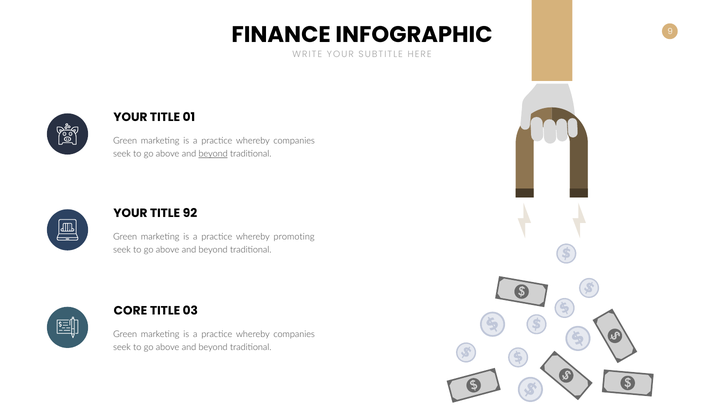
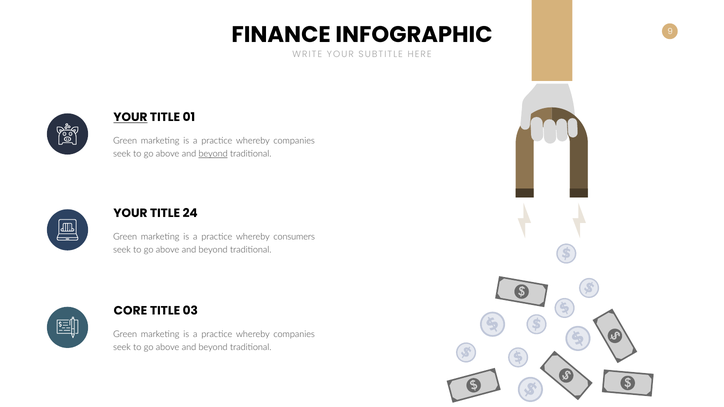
YOUR underline: none -> present (130, 118)
92: 92 -> 24 (190, 213)
promoting: promoting -> consumers (294, 237)
